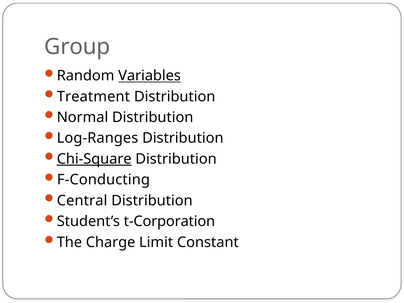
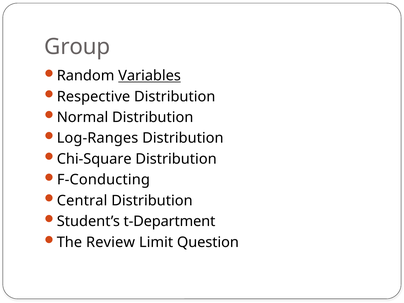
Treatment: Treatment -> Respective (93, 97)
Chi-Square underline: present -> none (94, 159)
t-Corporation: t-Corporation -> t-Department (169, 221)
Charge: Charge -> Review (111, 242)
Constant: Constant -> Question (208, 242)
